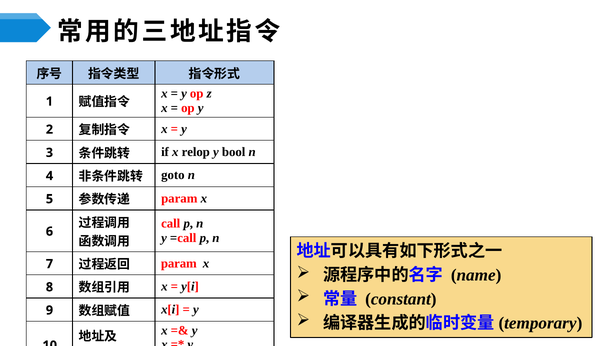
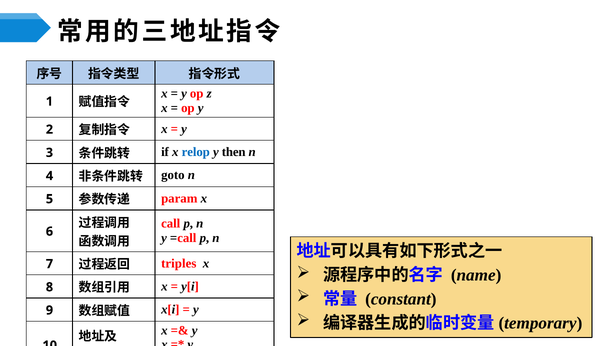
relop colour: black -> blue (196, 152)
bool: bool -> then (234, 152)
param: param -> triples (179, 264)
